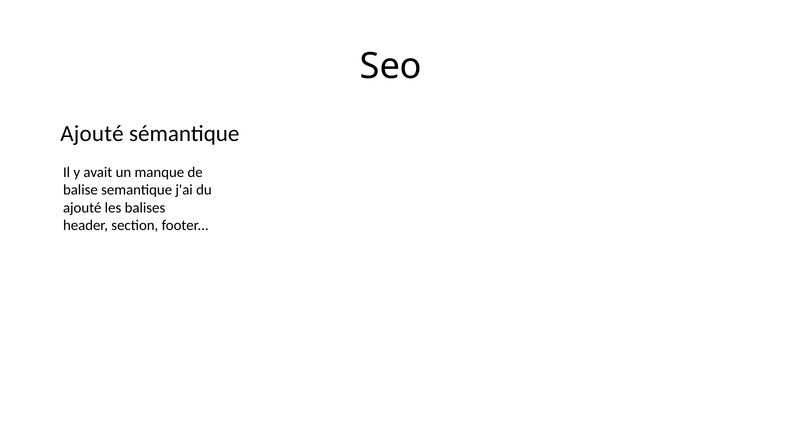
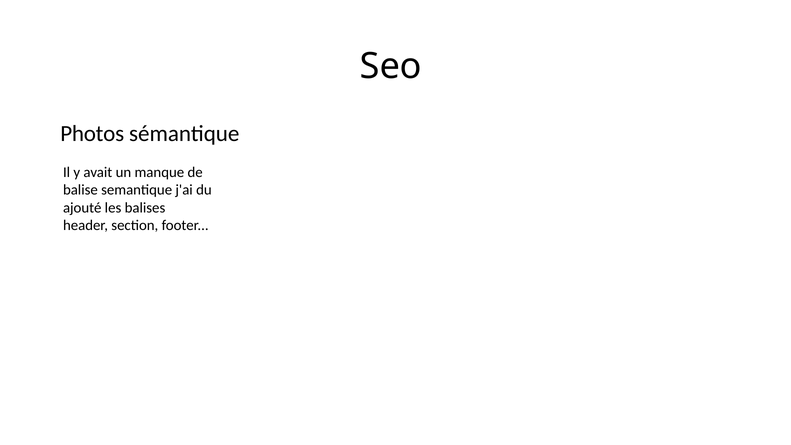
Ajouté: Ajouté -> Photos (92, 134)
